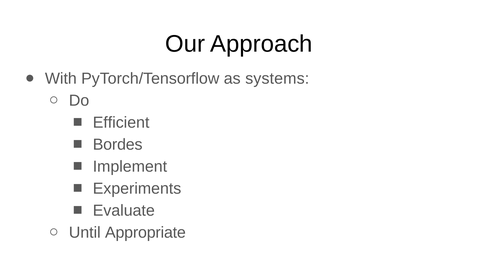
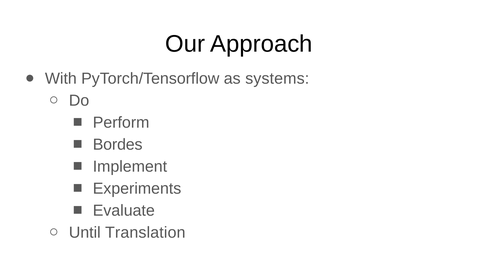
Efficient: Efficient -> Perform (121, 123)
Appropriate: Appropriate -> Translation (145, 232)
